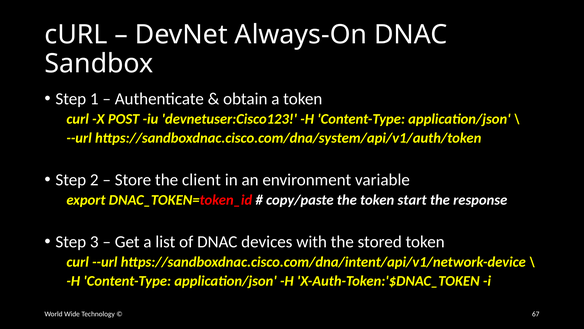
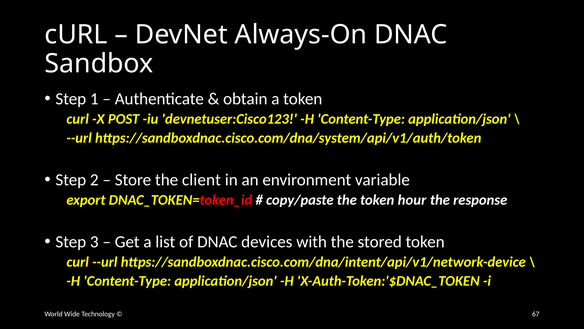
start: start -> hour (412, 200)
